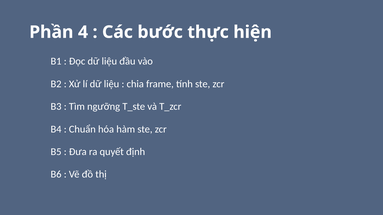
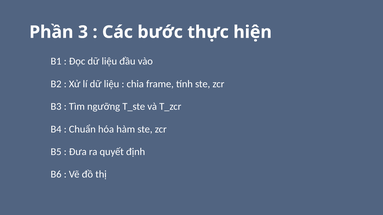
4: 4 -> 3 (83, 32)
